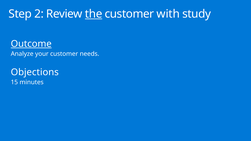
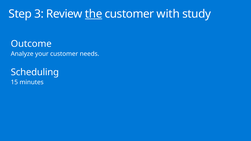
2: 2 -> 3 (39, 14)
Outcome underline: present -> none (31, 44)
Objections: Objections -> Scheduling (35, 72)
